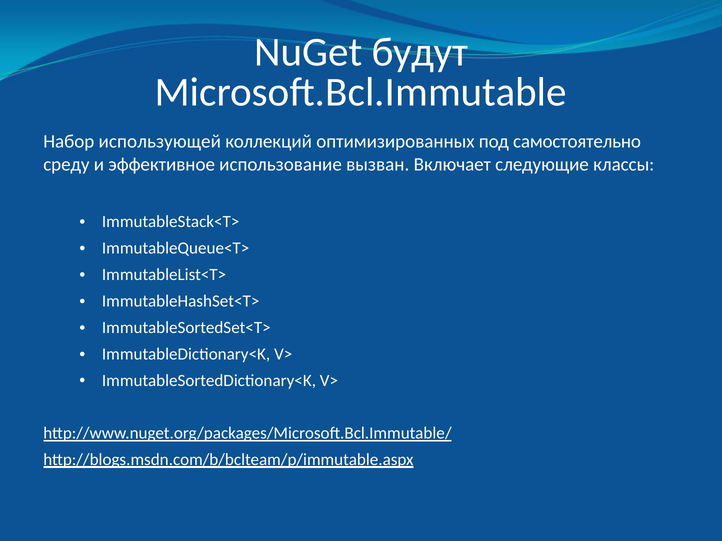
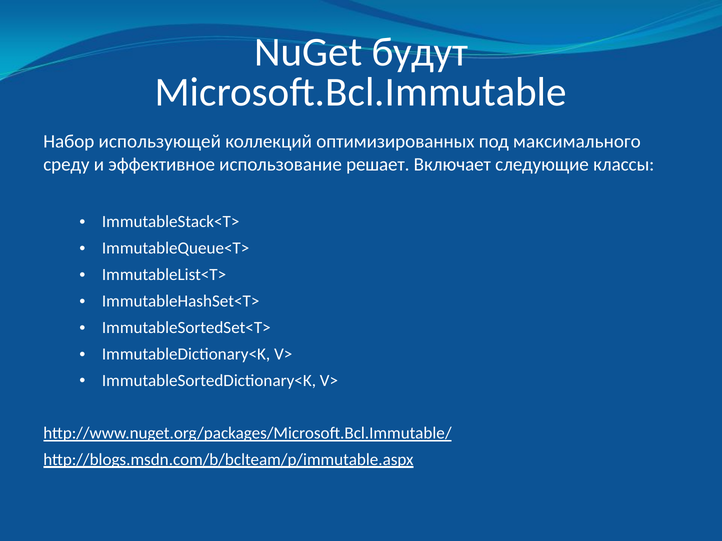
самостоятельно: самостоятельно -> максимального (577, 142)
вызван: вызван -> решает (378, 165)
